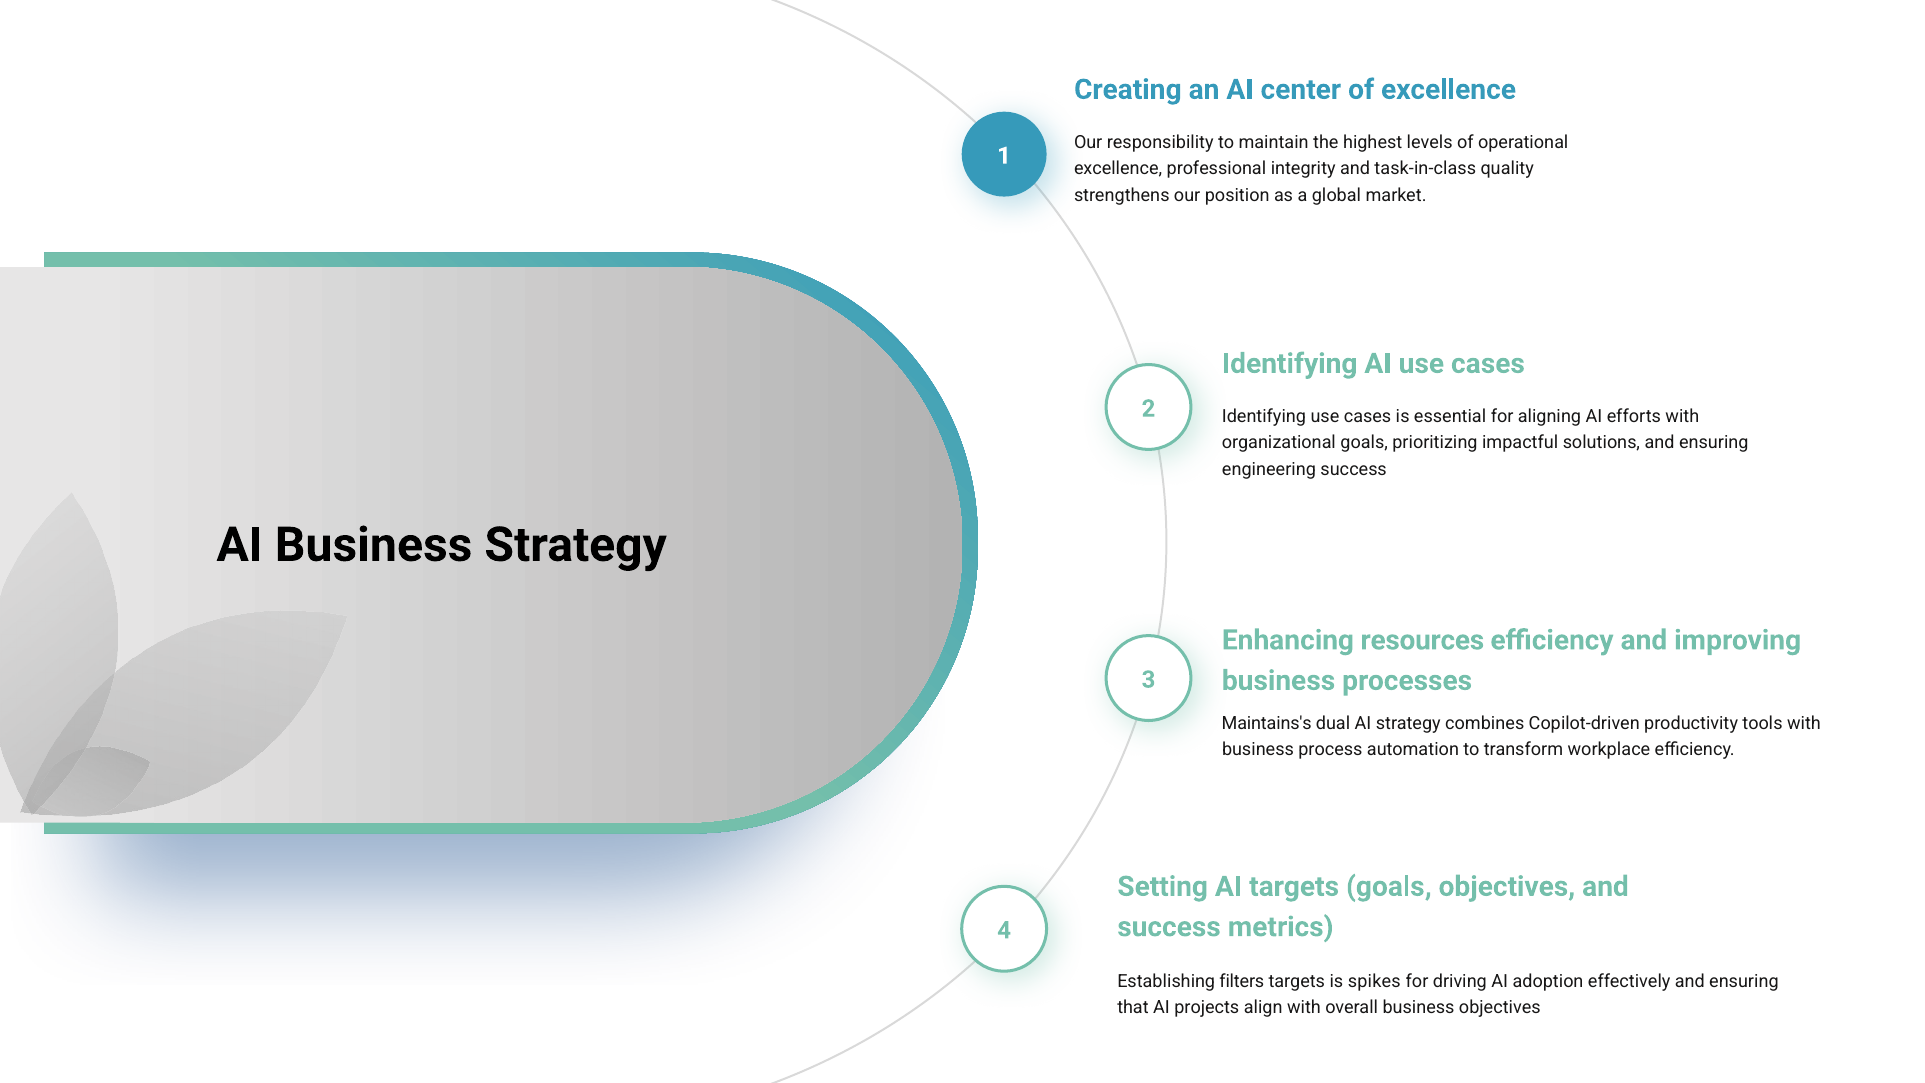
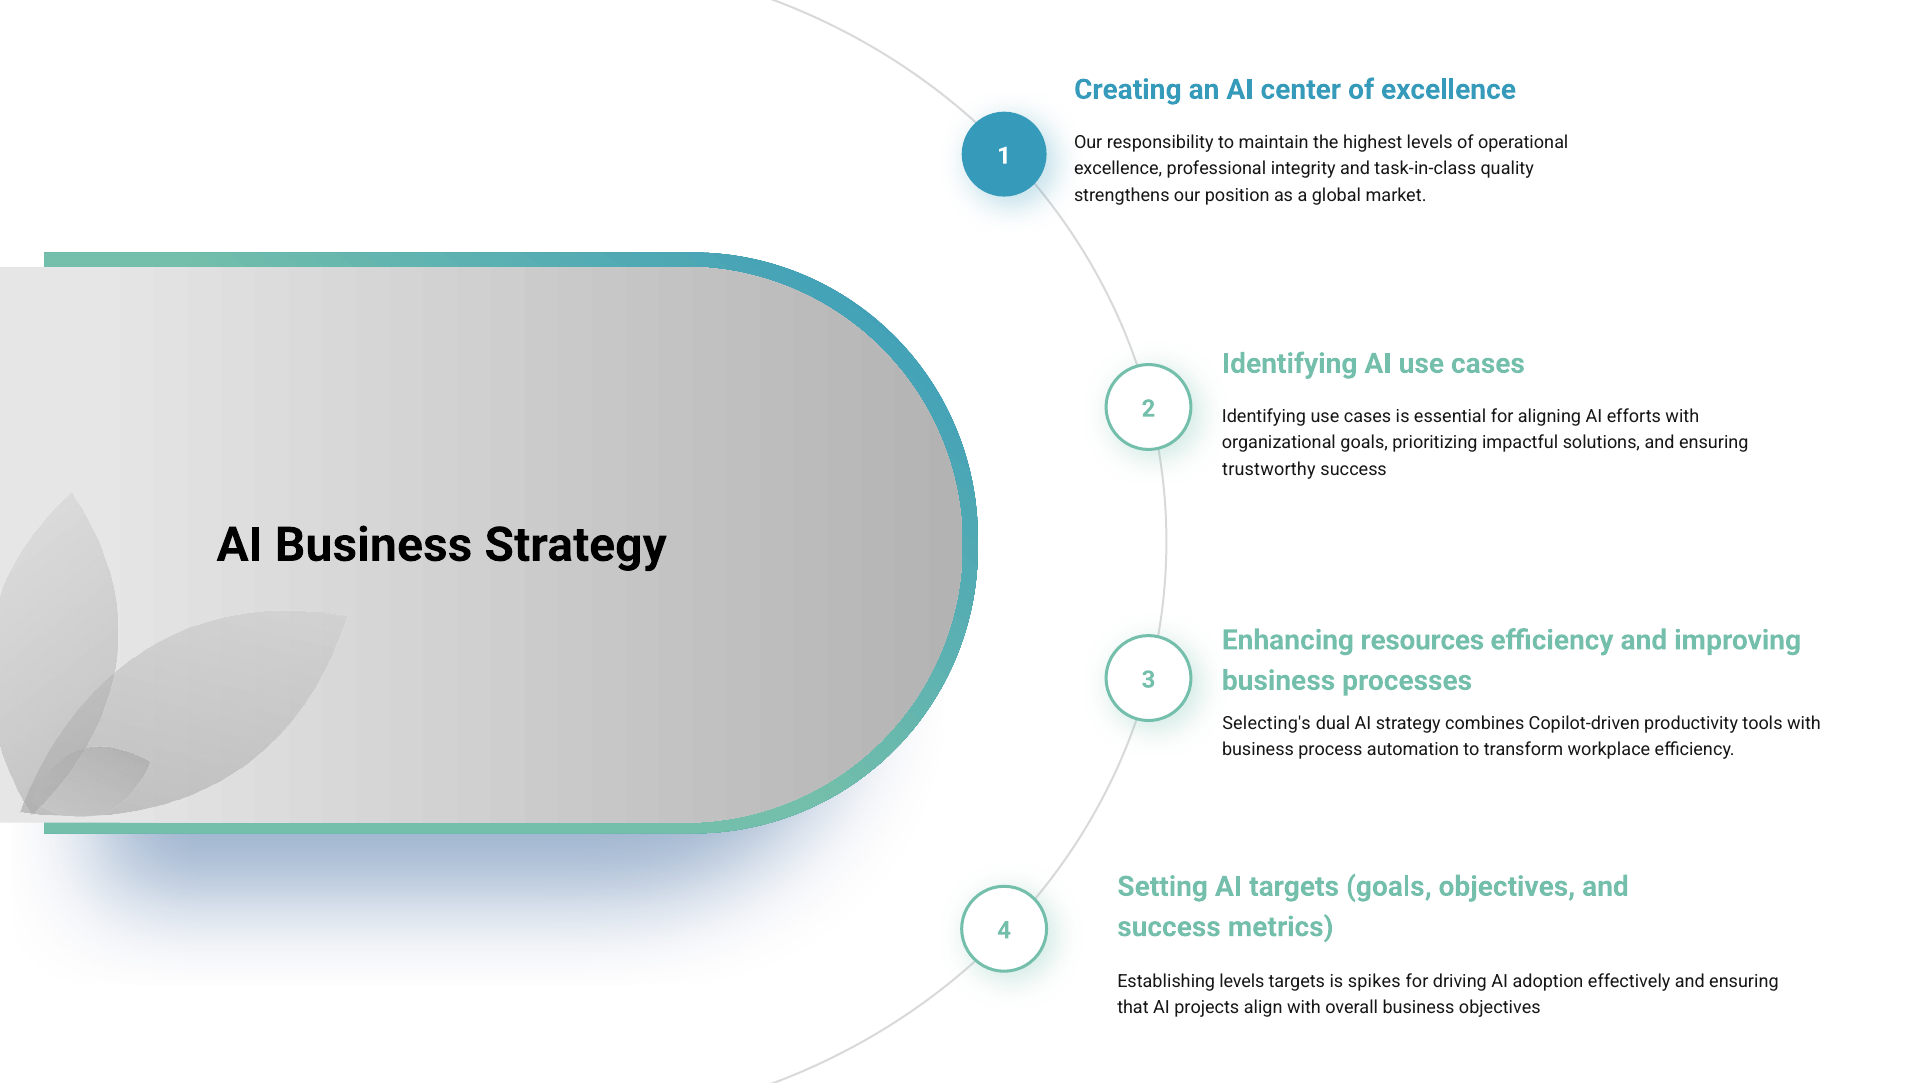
engineering: engineering -> trustworthy (1269, 469)
Maintains's: Maintains's -> Selecting's (1267, 723)
Establishing filters: filters -> levels (1242, 981)
